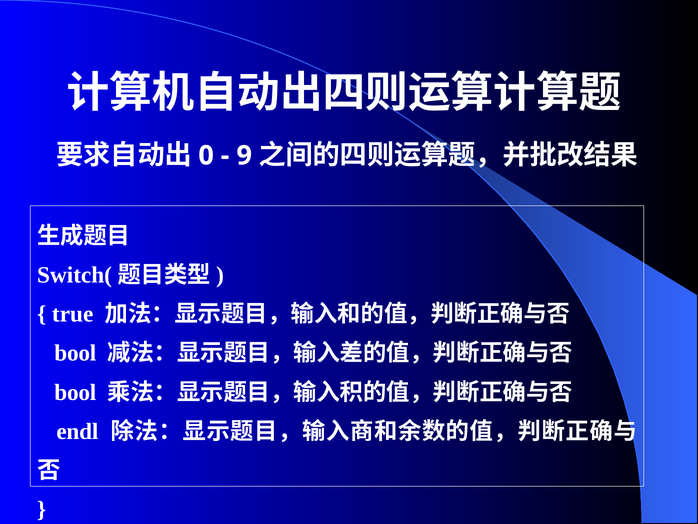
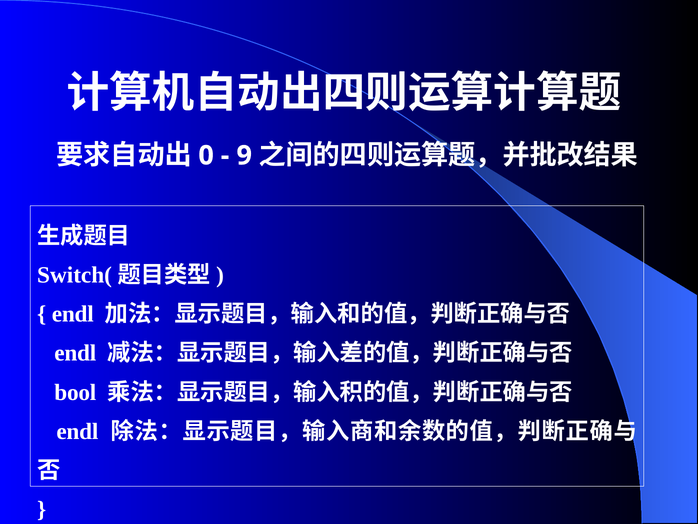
true: true -> endl (73, 314)
bool: bool -> endl (75, 353)
